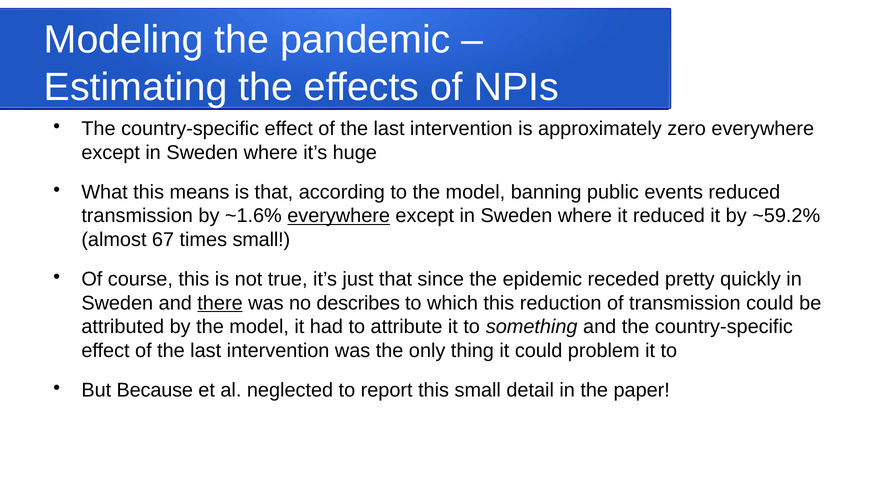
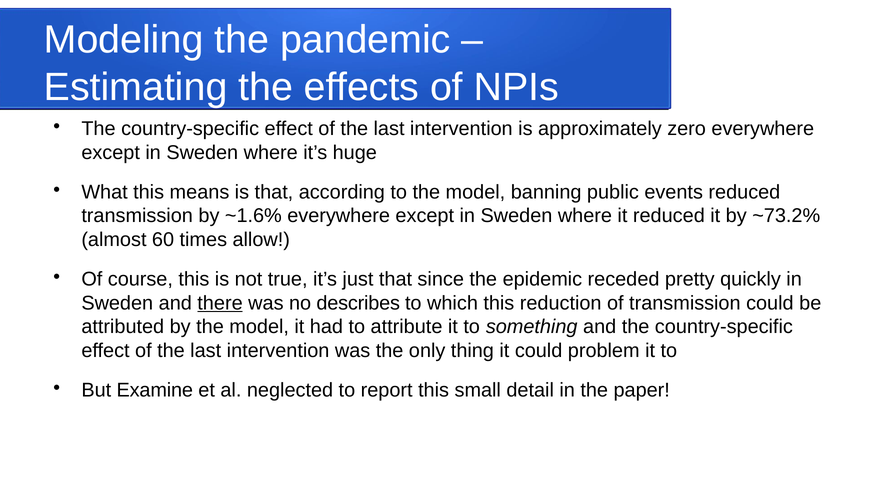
everywhere underline: present -> none (339, 216)
~59.2%: ~59.2% -> ~73.2% (786, 216)
67: 67 -> 60 (163, 240)
times small: small -> allow (261, 240)
Because: Because -> Examine (155, 391)
